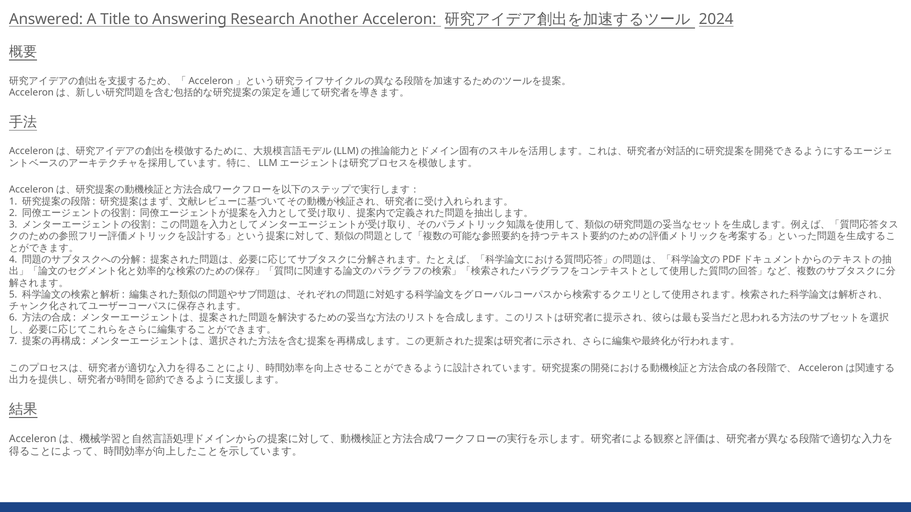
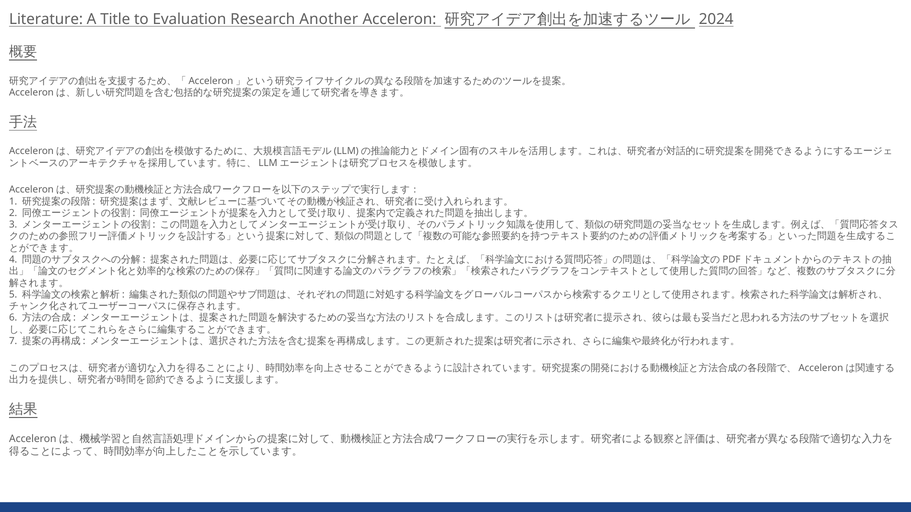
Answered: Answered -> Literature (46, 19)
Answering: Answering -> Evaluation (189, 19)
